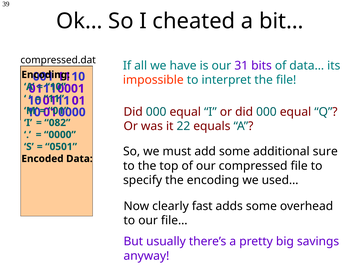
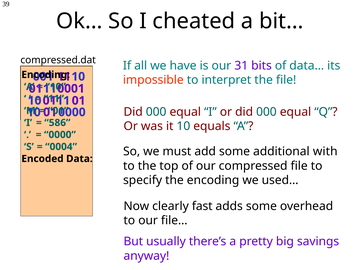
082: 082 -> 586 (57, 123)
it 22: 22 -> 10 (183, 126)
0501: 0501 -> 0004 (61, 147)
sure: sure -> with (325, 151)
